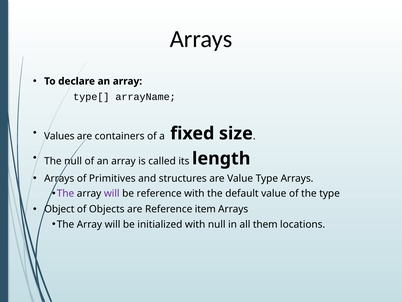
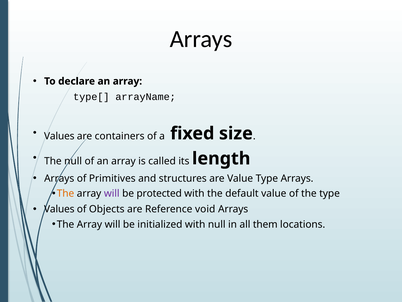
The colour: purple -> orange (66, 193)
be reference: reference -> protected (159, 193)
Object: Object -> Values (59, 209)
item: item -> void (205, 209)
